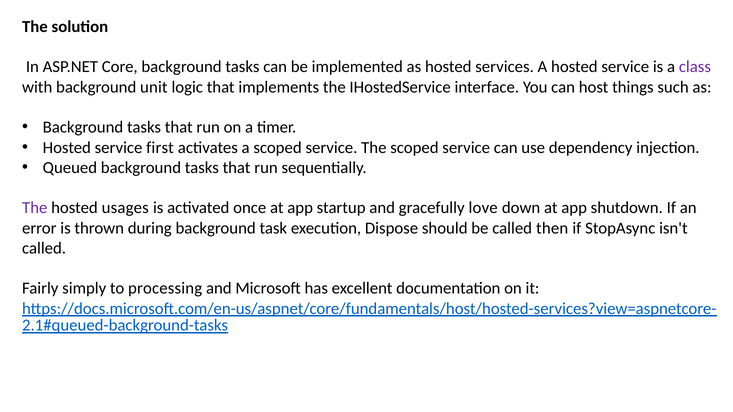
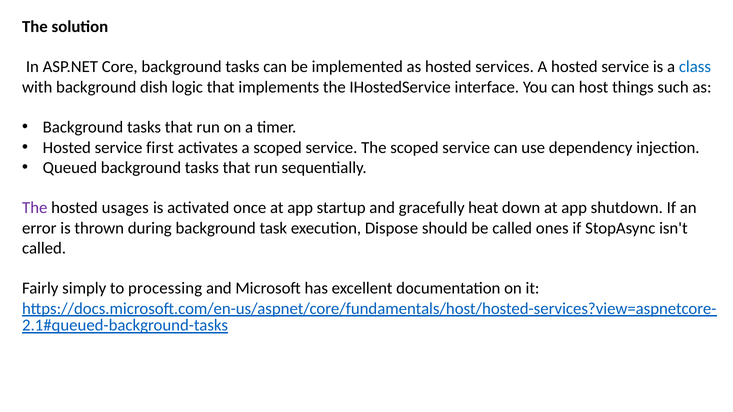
class colour: purple -> blue (695, 67)
unit: unit -> dish (154, 87)
love: love -> heat (483, 208)
then: then -> ones (552, 228)
